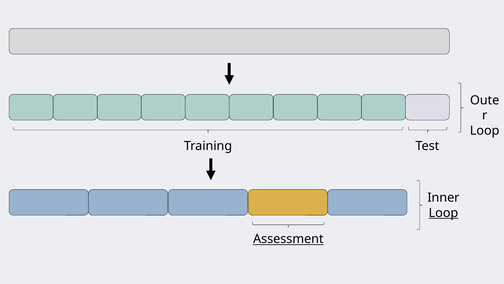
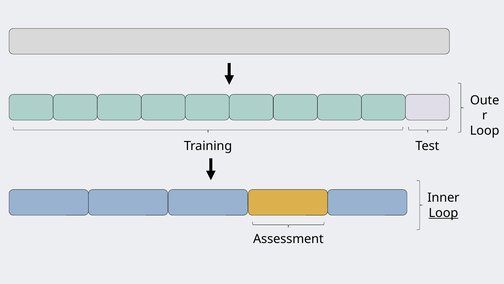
Assessment underline: present -> none (288, 239)
